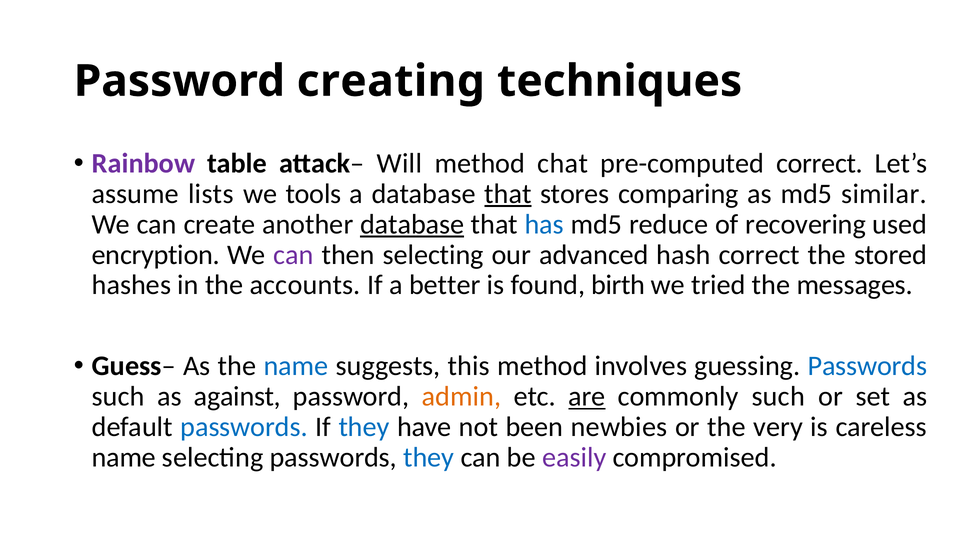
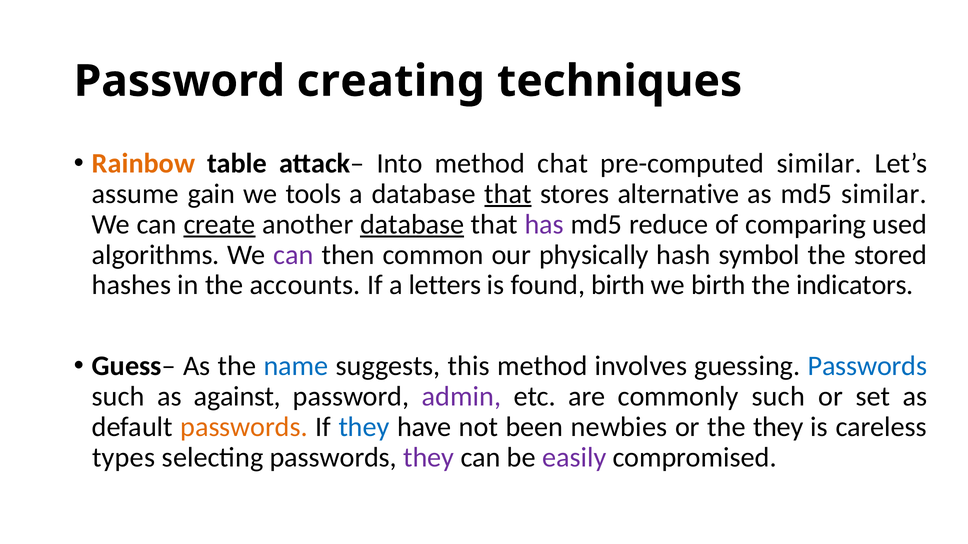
Rainbow colour: purple -> orange (144, 164)
Will: Will -> Into (400, 164)
pre-computed correct: correct -> similar (819, 164)
lists: lists -> gain (211, 194)
comparing: comparing -> alternative (678, 194)
create underline: none -> present (220, 224)
has colour: blue -> purple (544, 224)
recovering: recovering -> comparing (806, 224)
encryption: encryption -> algorithms (156, 255)
then selecting: selecting -> common (433, 255)
advanced: advanced -> physically (594, 255)
hash correct: correct -> symbol (759, 255)
better: better -> letters (445, 285)
we tried: tried -> birth (718, 285)
messages: messages -> indicators (855, 285)
admin colour: orange -> purple (461, 397)
are underline: present -> none (587, 397)
passwords colour: blue -> orange (244, 427)
the very: very -> they (778, 427)
name: name -> types (124, 458)
they colour: blue -> purple (429, 458)
